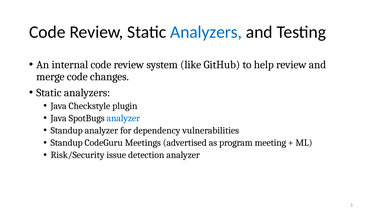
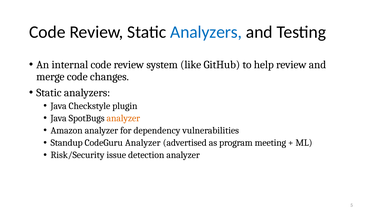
analyzer colour: blue -> orange (123, 118)
Standup: Standup -> Amazon (67, 130)
CodeGuru Meetings: Meetings -> Analyzer (143, 143)
